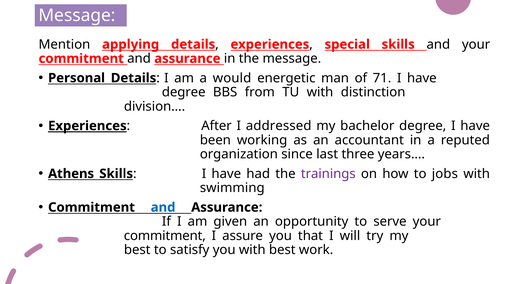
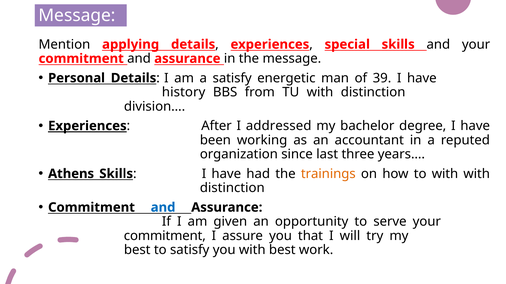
a would: would -> satisfy (232, 78)
71: 71 -> 39 (382, 78)
degree: degree -> history (184, 92)
trainings colour: purple -> orange (328, 174)
to jobs: jobs -> with (445, 174)
swimming: swimming -> distinction (232, 188)
